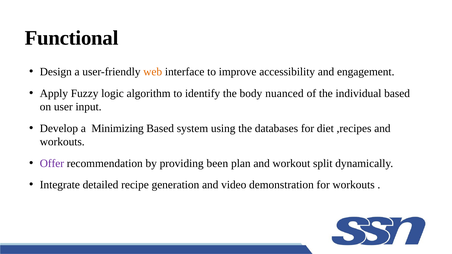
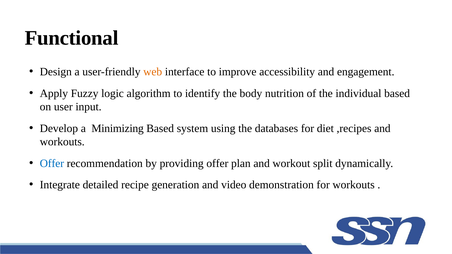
nuanced: nuanced -> nutrition (284, 93)
Offer colour: purple -> blue (52, 163)
providing been: been -> offer (217, 163)
